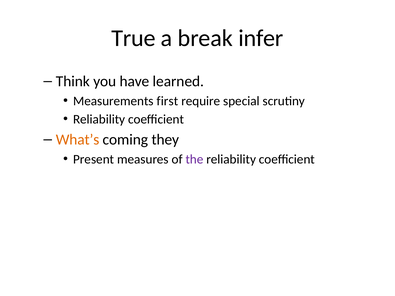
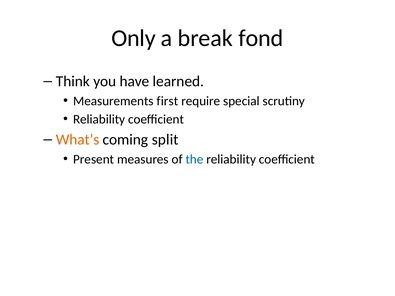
True: True -> Only (133, 38)
infer: infer -> fond (261, 38)
they: they -> split (165, 140)
the colour: purple -> blue (194, 159)
